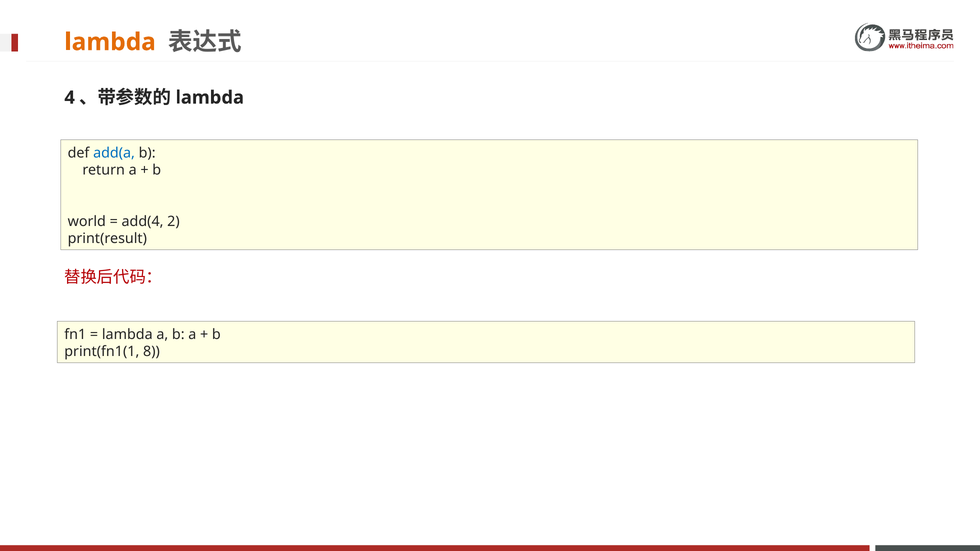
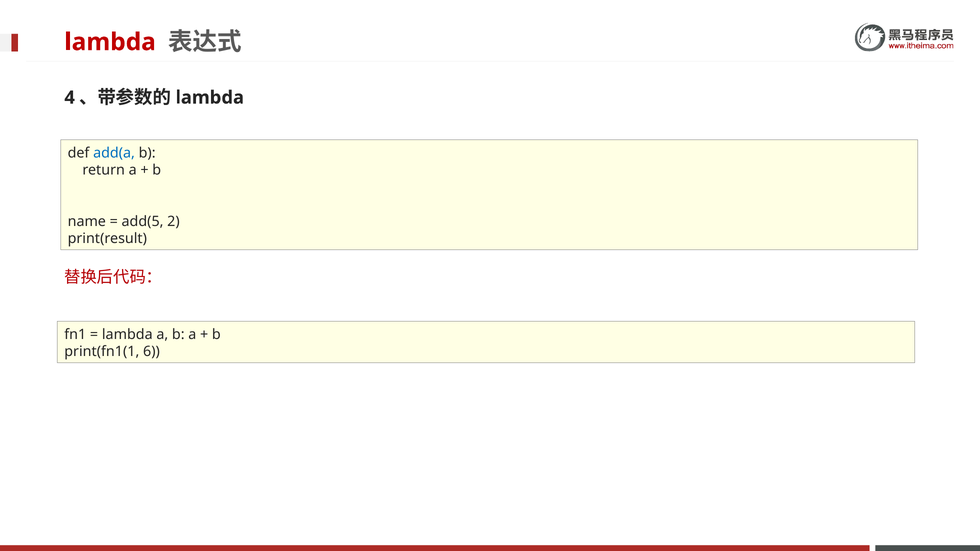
lambda colour: orange -> red (110, 42)
world: world -> name (87, 222)
add(4: add(4 -> add(5 (143, 222)
8: 8 -> 6 (151, 352)
